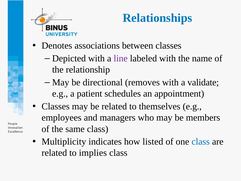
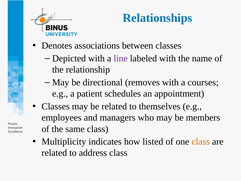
validate: validate -> courses (203, 82)
class colour: blue -> orange (201, 141)
implies: implies -> address (93, 153)
